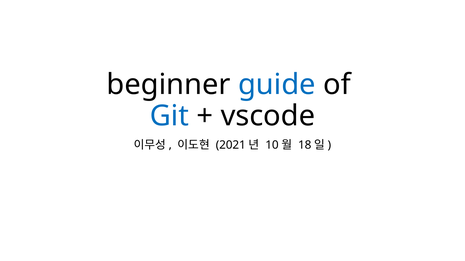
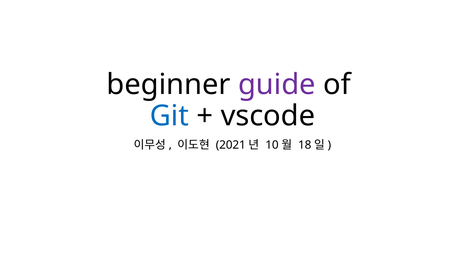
guide colour: blue -> purple (277, 85)
